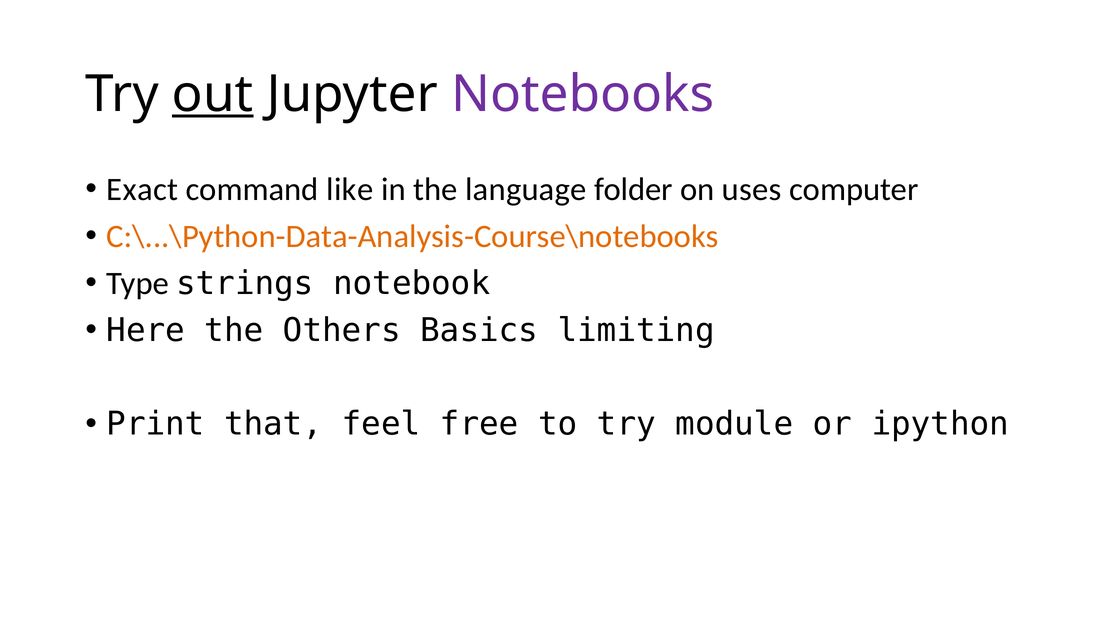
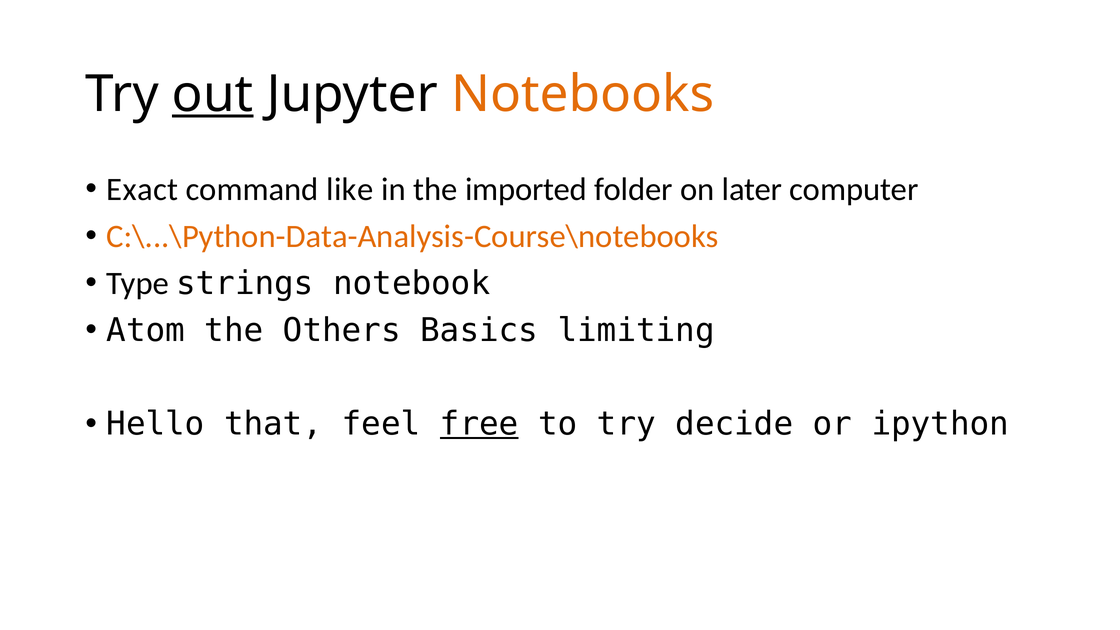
Notebooks colour: purple -> orange (583, 94)
language: language -> imported (526, 189)
uses: uses -> later (752, 189)
Here: Here -> Atom (146, 330)
Print: Print -> Hello (155, 424)
free underline: none -> present (479, 424)
module: module -> decide (734, 424)
